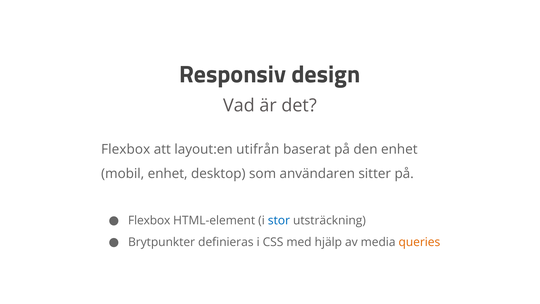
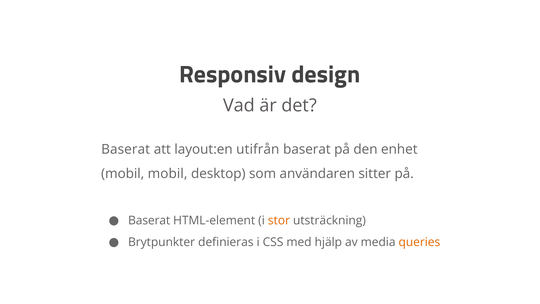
Flexbox: Flexbox -> Baserat (126, 149)
mobil enhet: enhet -> mobil (168, 174)
Flexbox: Flexbox -> Baserat (149, 220)
stor colour: blue -> orange (279, 220)
